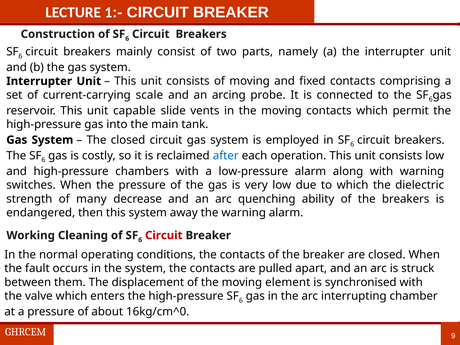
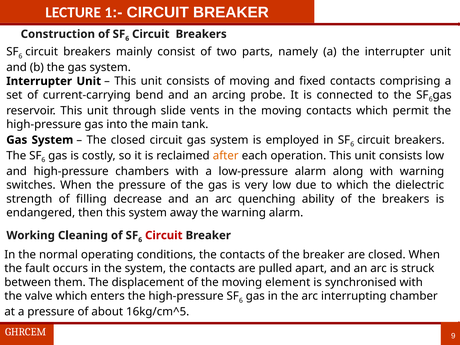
scale: scale -> bend (149, 95)
capable: capable -> through (135, 111)
after colour: blue -> orange (226, 156)
many: many -> filling (91, 199)
16kg/cm^0: 16kg/cm^0 -> 16kg/cm^5 (158, 312)
